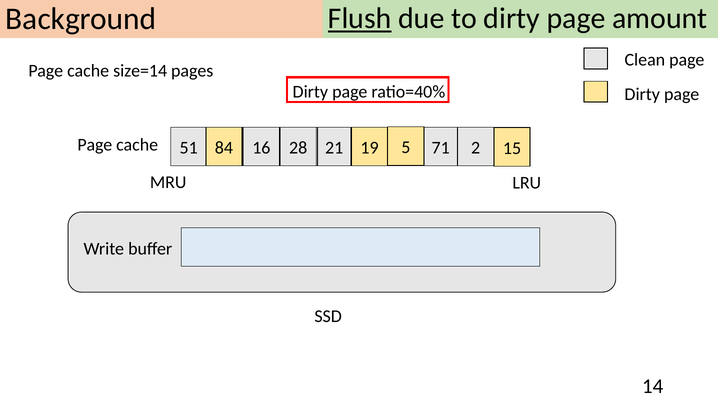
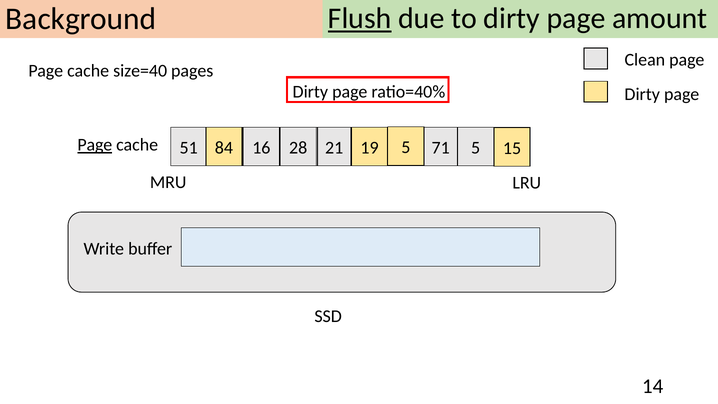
size=14: size=14 -> size=40 (140, 71)
Page underline: none -> present (95, 145)
51 2: 2 -> 5 (476, 148)
